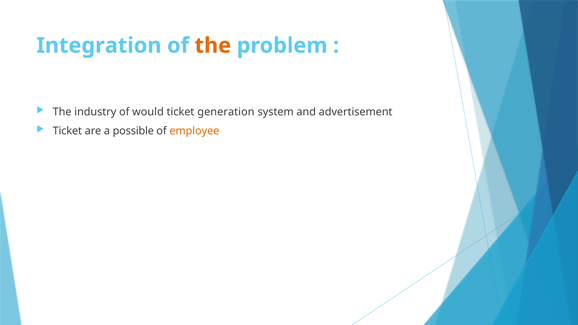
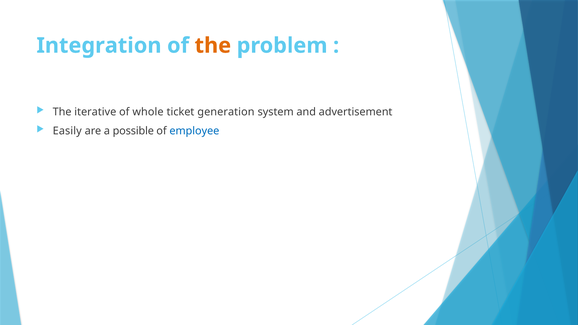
industry: industry -> iterative (95, 112)
would: would -> whole (148, 112)
Ticket: Ticket -> Easily (67, 131)
employee colour: orange -> blue (194, 131)
